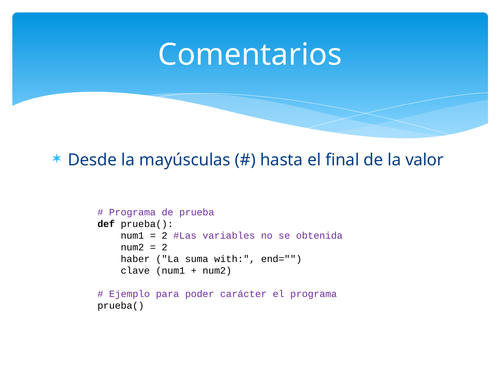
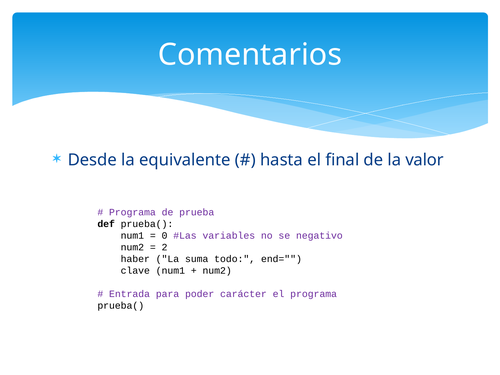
mayúsculas: mayúsculas -> equivalente (185, 160)
2: 2 -> 0 (165, 236)
obtenida: obtenida -> negativo (319, 236)
with: with -> todo (235, 259)
Ejemplo: Ejemplo -> Entrada (130, 294)
